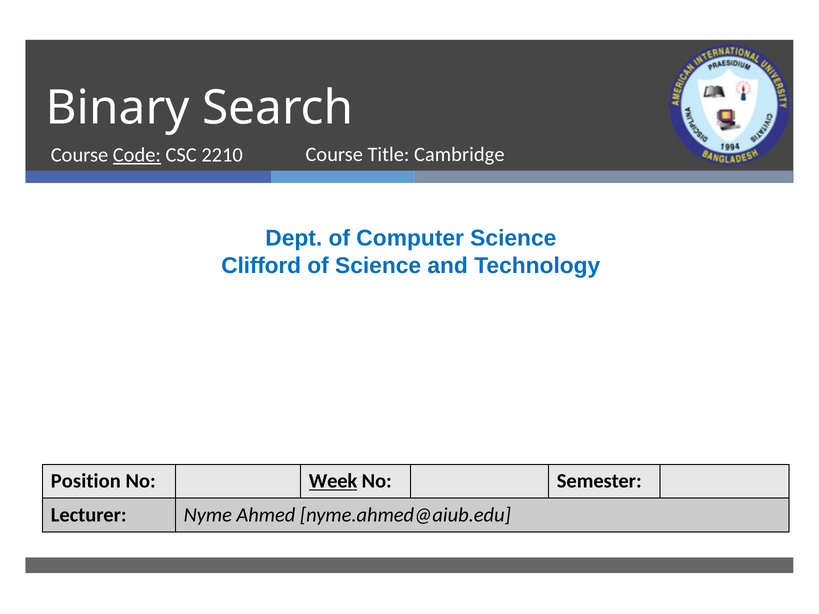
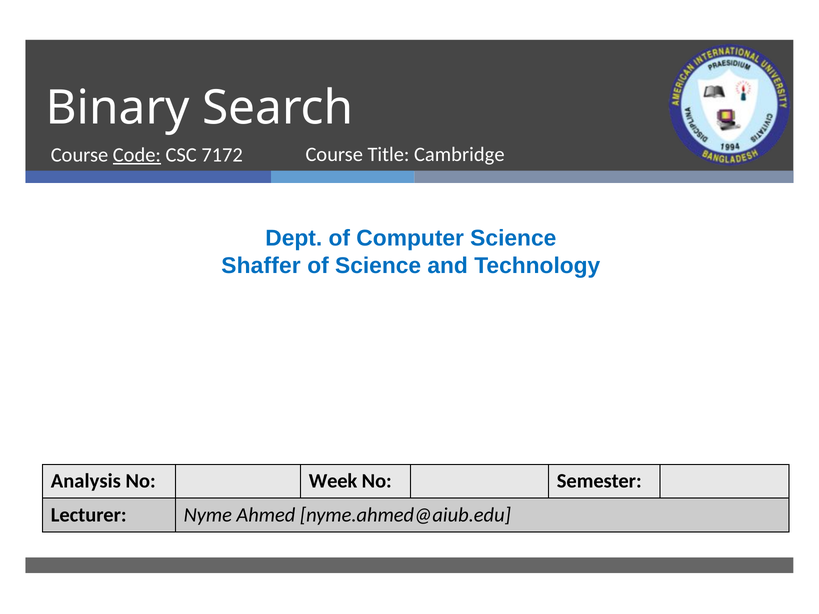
2210: 2210 -> 7172 (222, 155)
Clifford: Clifford -> Shaffer (261, 266)
Position: Position -> Analysis (86, 481)
Week underline: present -> none (333, 481)
